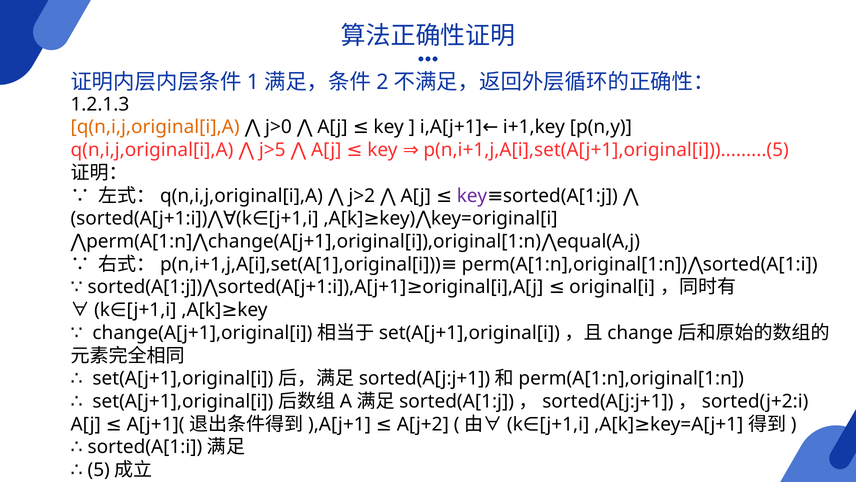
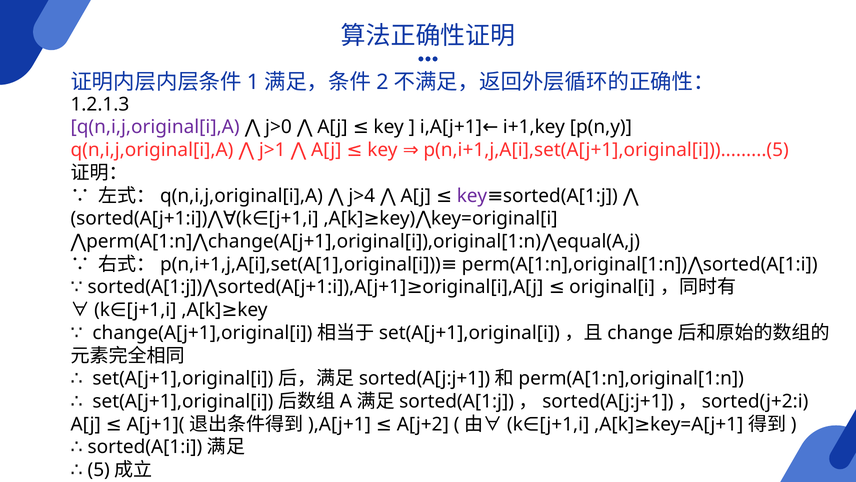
q(n,i,j,original[i],A colour: orange -> purple (155, 127)
j>5: j>5 -> j>1 (272, 150)
j>2: j>2 -> j>4 (362, 196)
